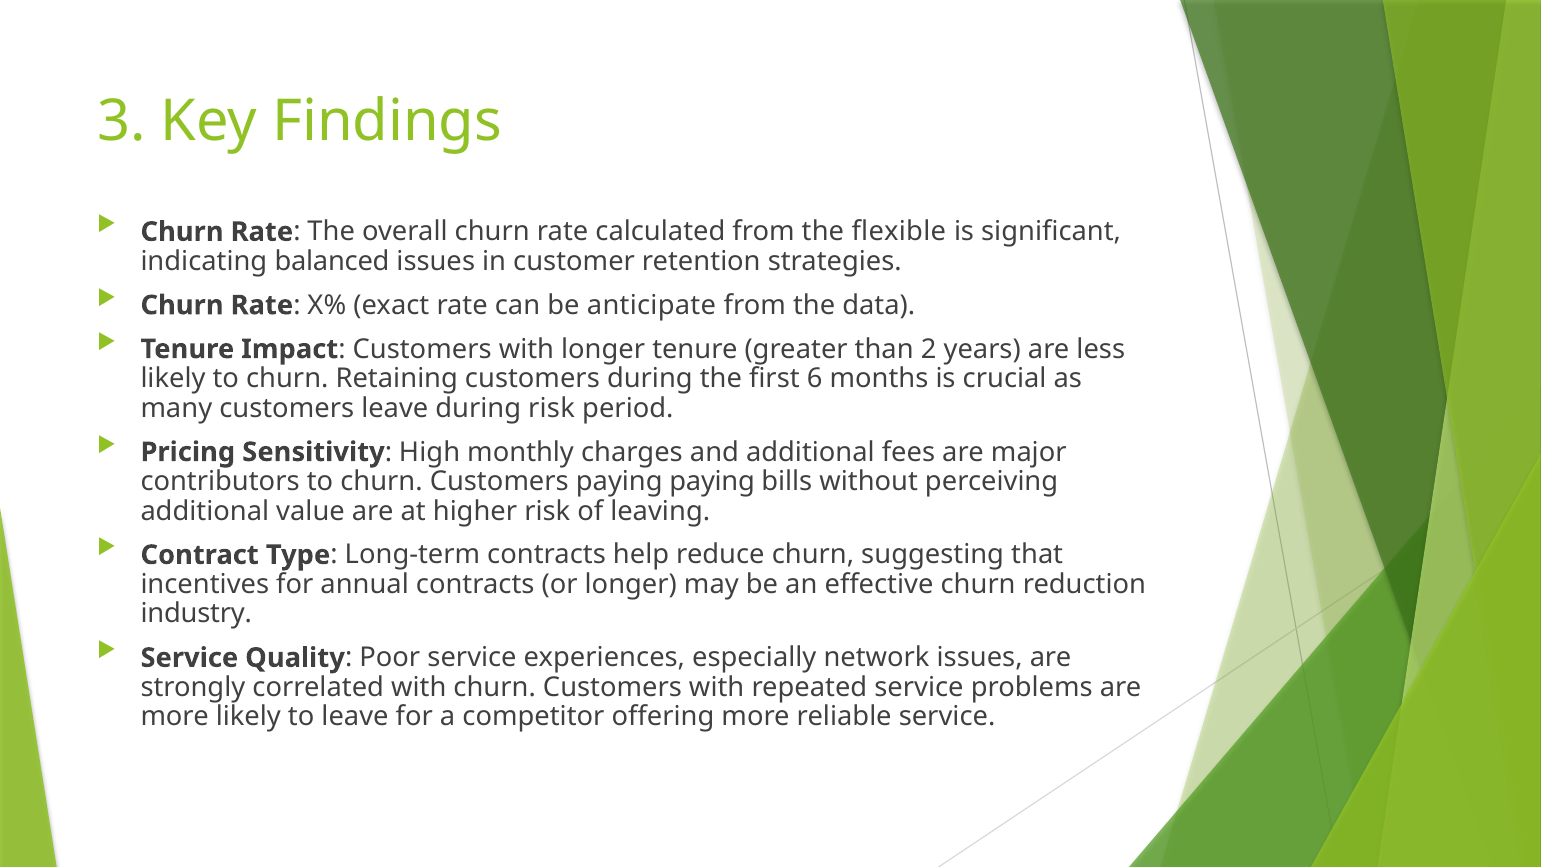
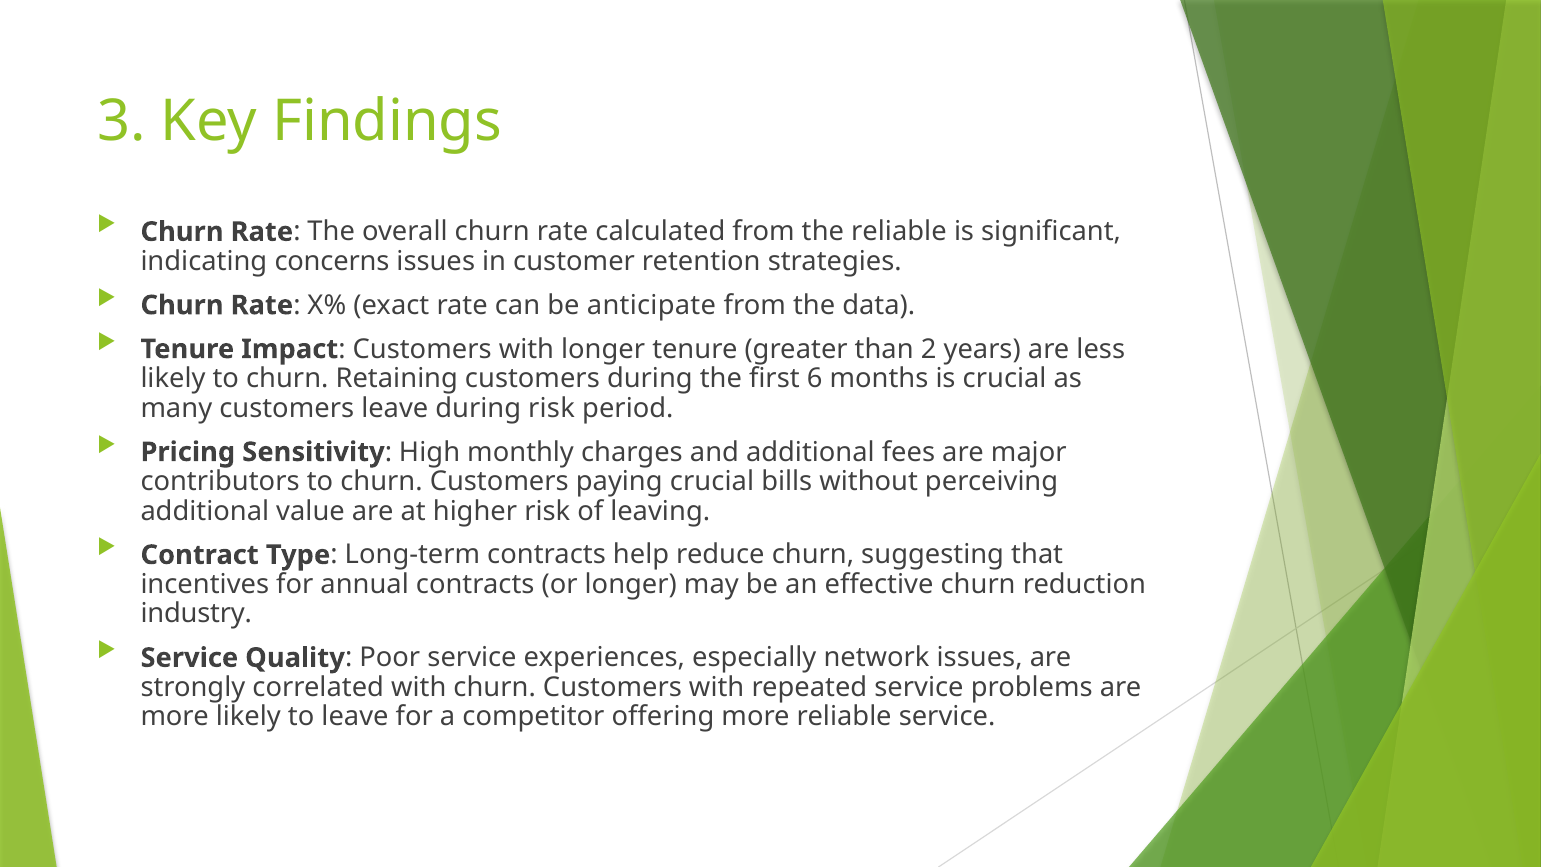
the flexible: flexible -> reliable (899, 232)
balanced: balanced -> concerns (332, 261)
paying paying: paying -> crucial (712, 481)
